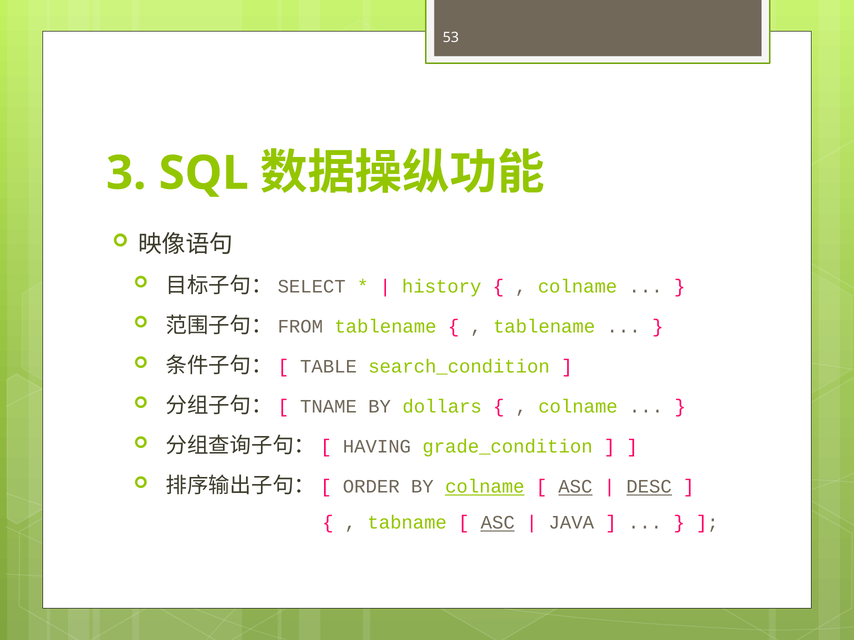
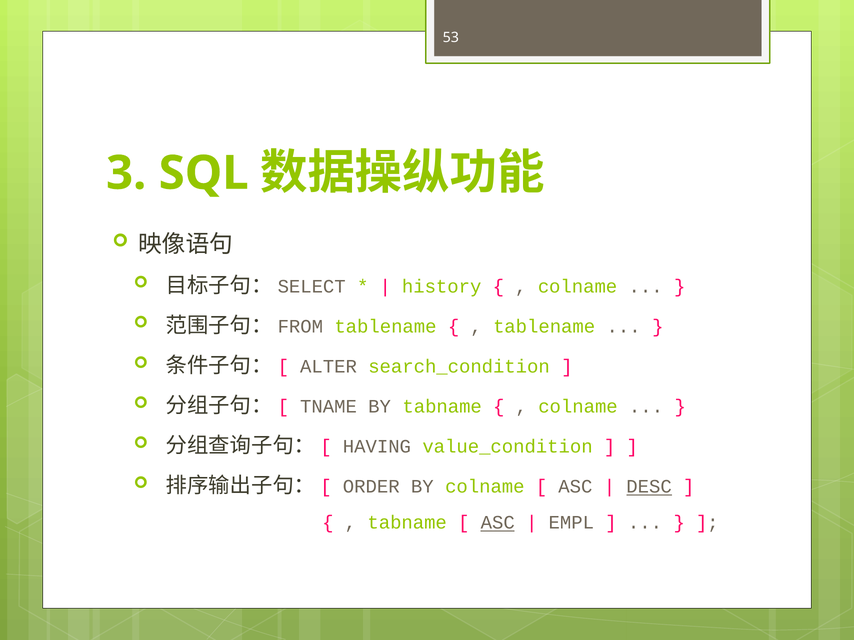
TABLE: TABLE -> ALTER (329, 367)
BY dollars: dollars -> tabname (442, 407)
grade_condition: grade_condition -> value_condition (508, 447)
colname underline: present -> none (485, 487)
ASC underline: present -> none (575, 487)
JAVA: JAVA -> EMPL (571, 523)
